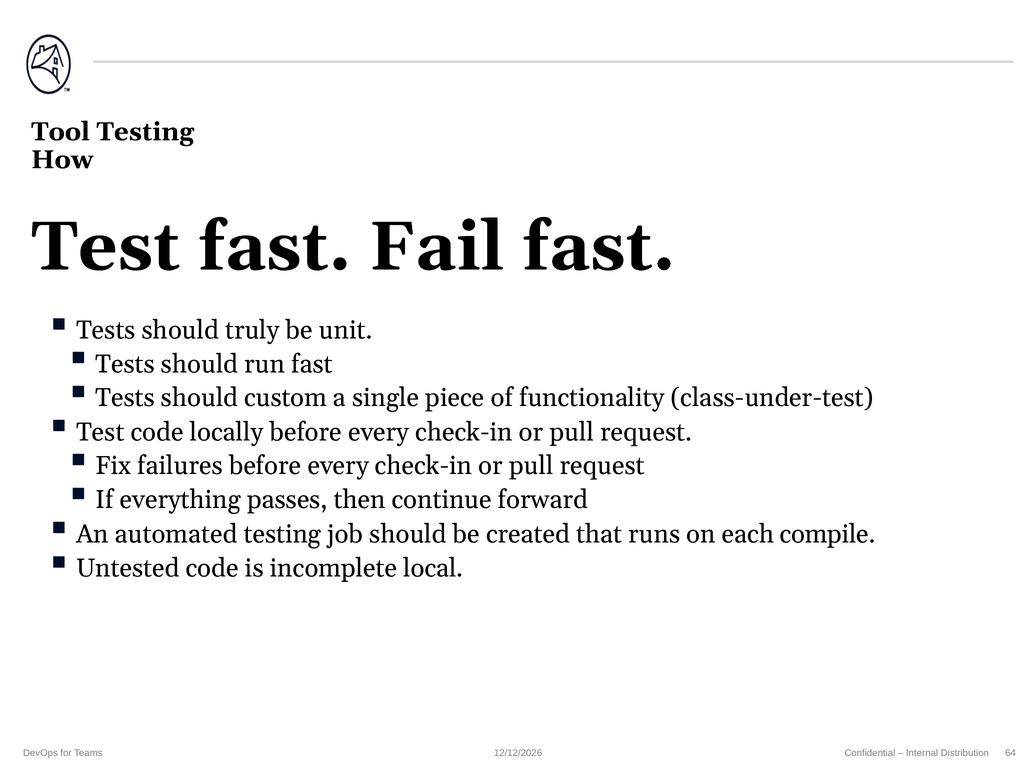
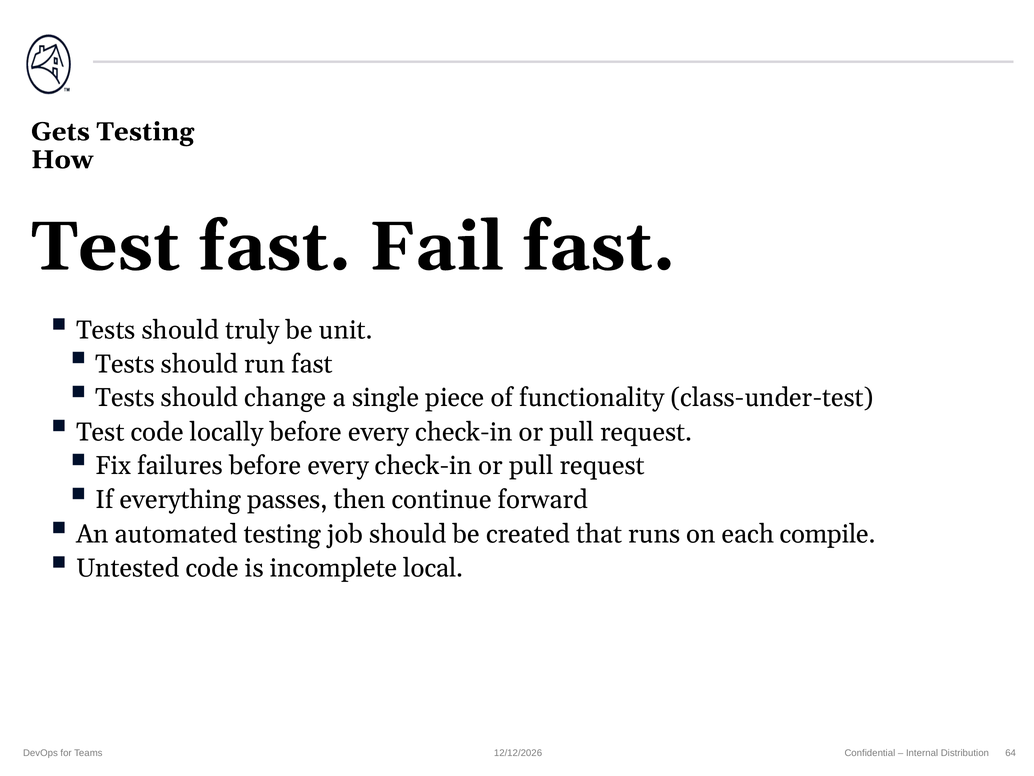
Tool: Tool -> Gets (60, 132)
custom: custom -> change (285, 398)
